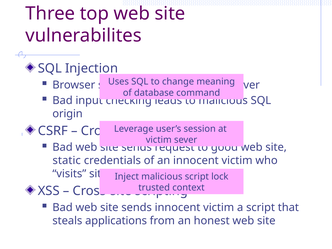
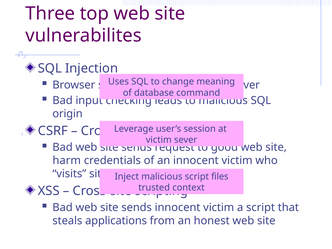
static: static -> harm (67, 161)
lock: lock -> files (220, 177)
